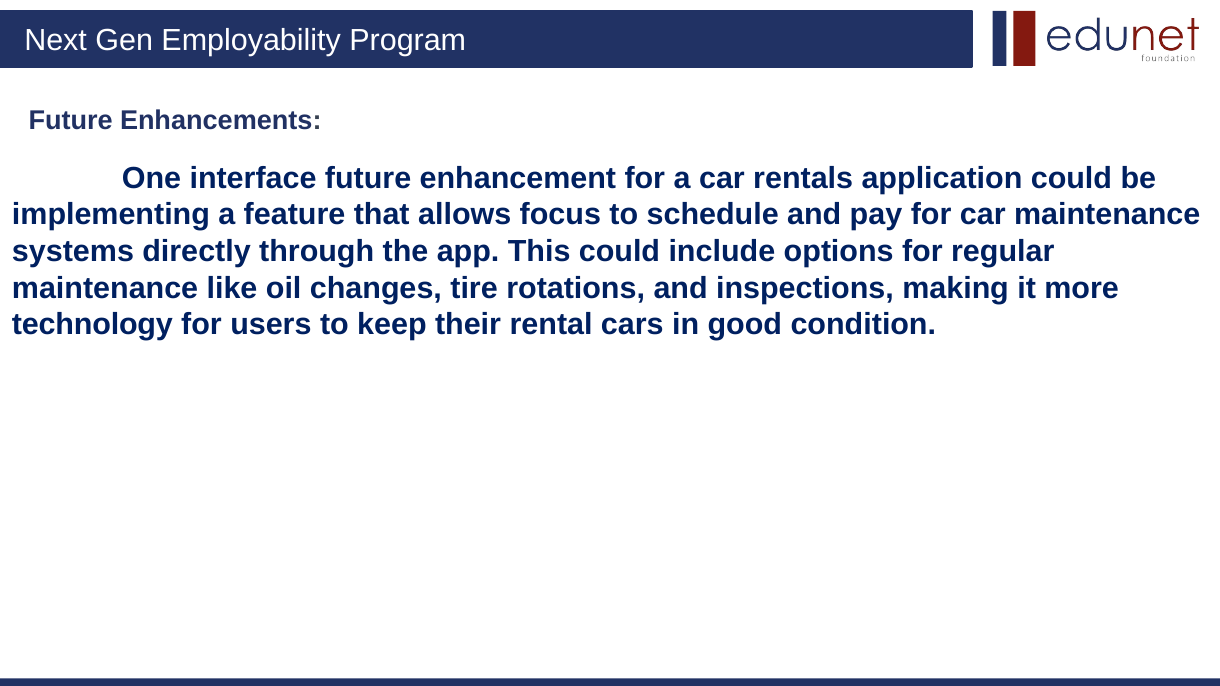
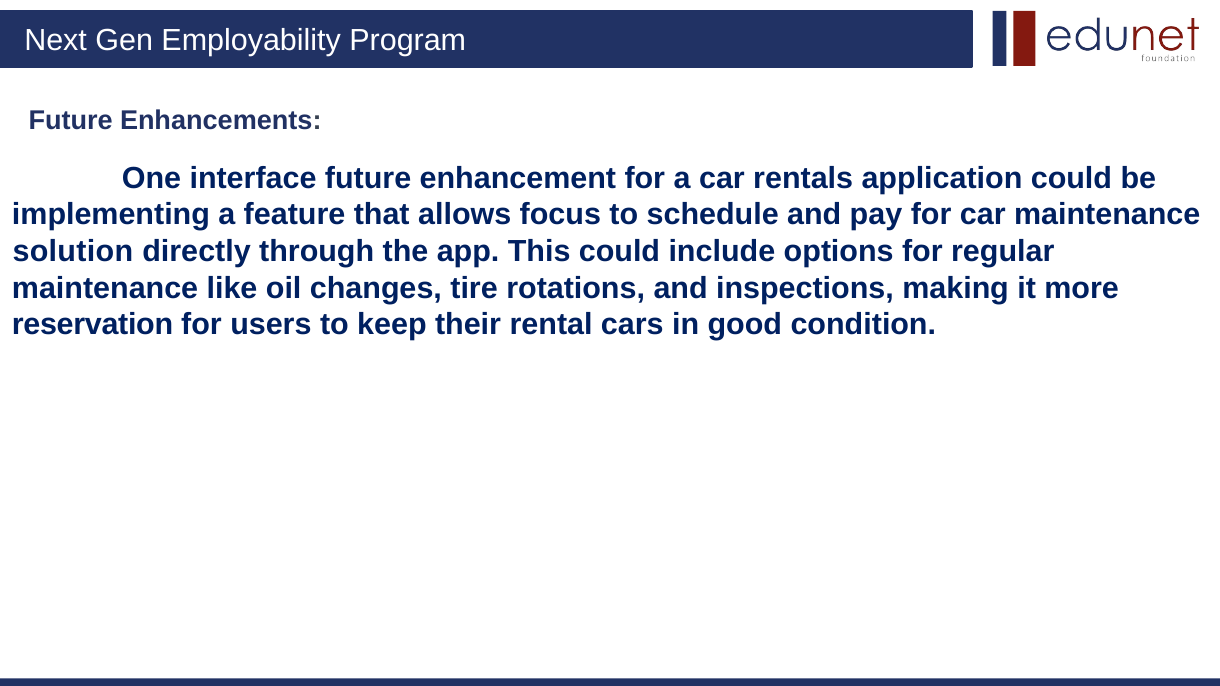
systems: systems -> solution (73, 251)
technology: technology -> reservation (92, 325)
